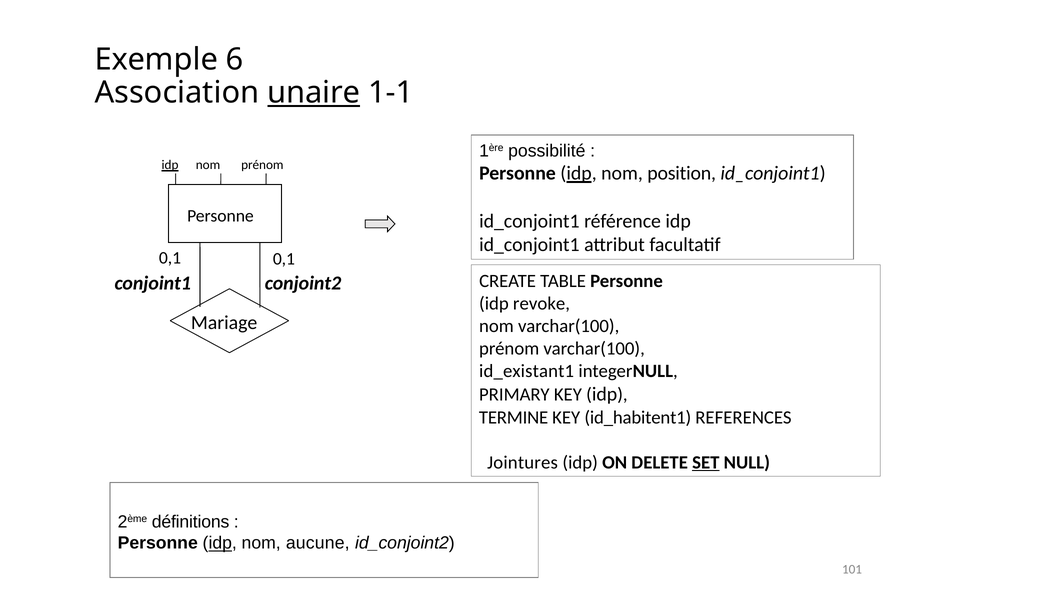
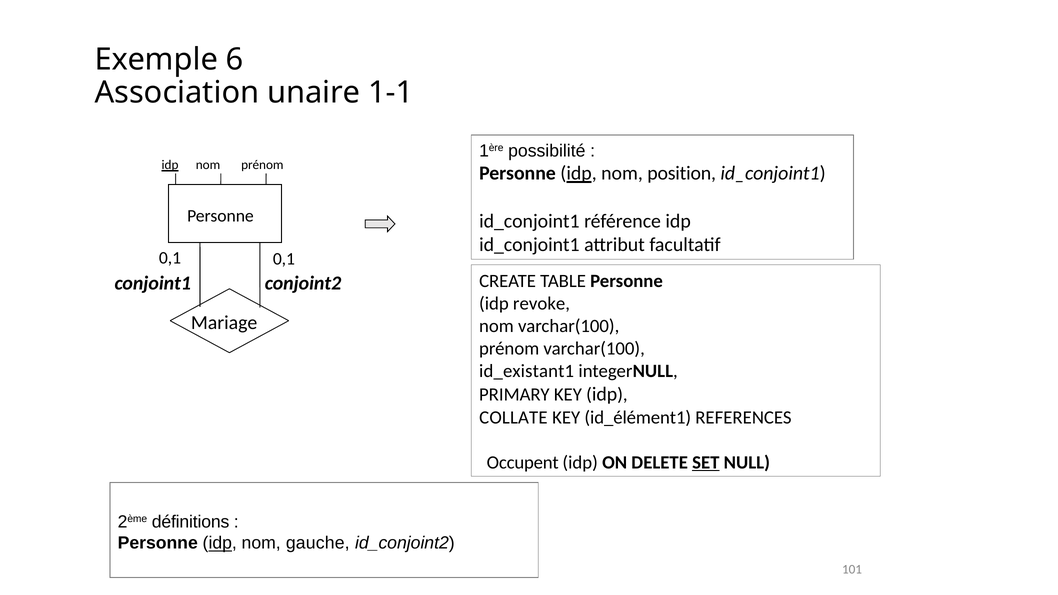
unaire underline: present -> none (314, 93)
TERMINE: TERMINE -> COLLATE (513, 417)
id_habitent1: id_habitent1 -> id_élément1 (638, 417)
Jointures: Jointures -> Occupent (523, 462)
aucune: aucune -> gauche (318, 543)
